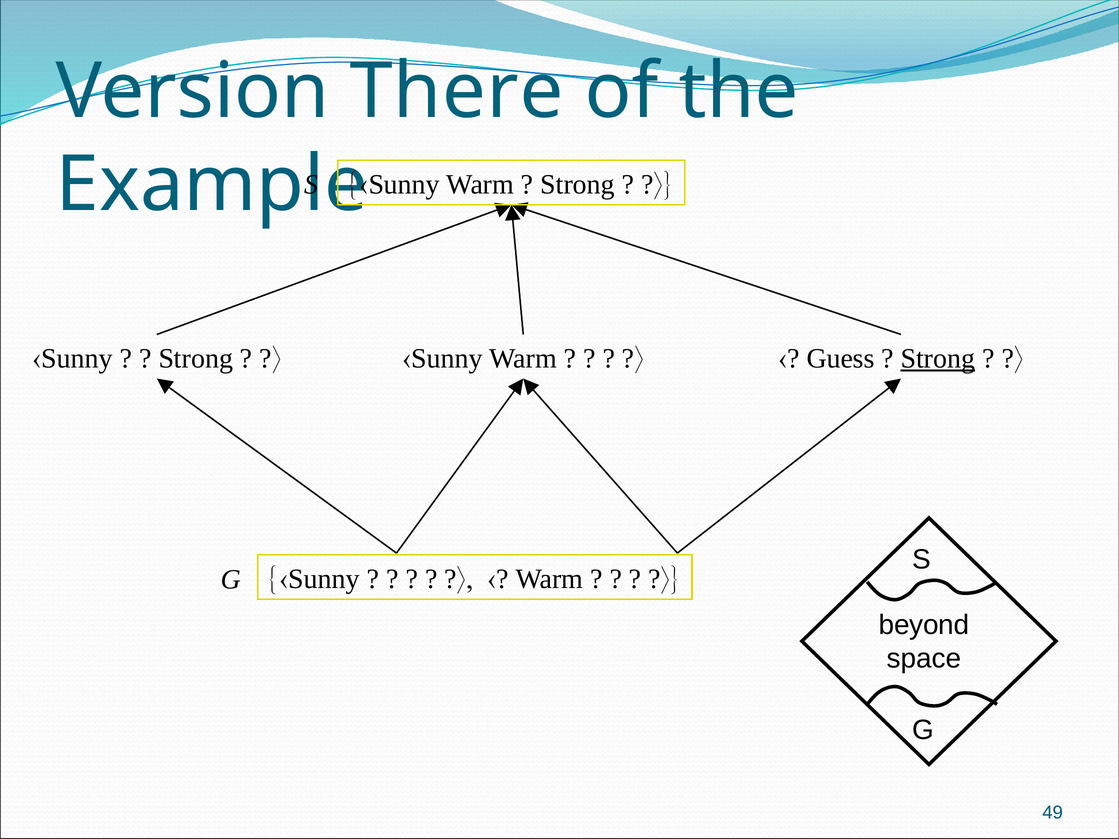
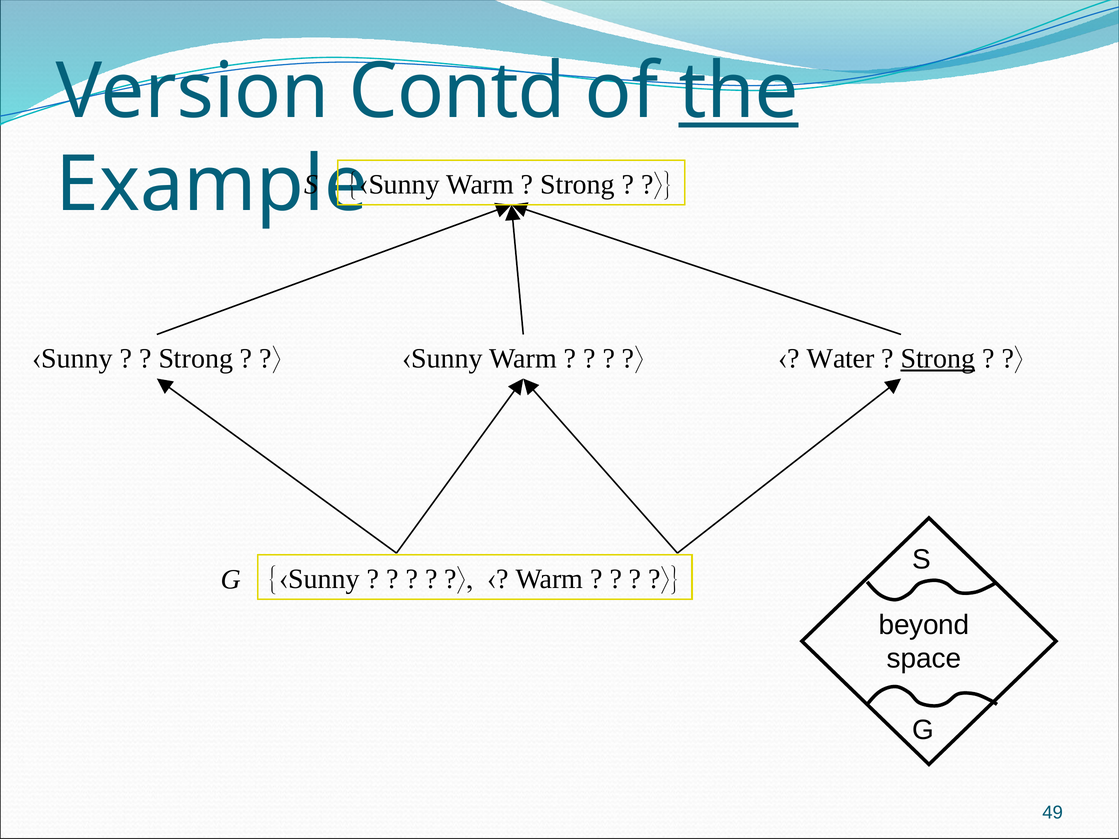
There: There -> Contd (457, 92)
the underline: none -> present (739, 92)
Guess: Guess -> Water (841, 359)
